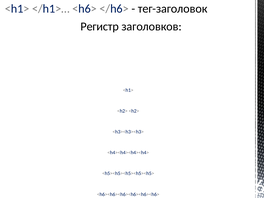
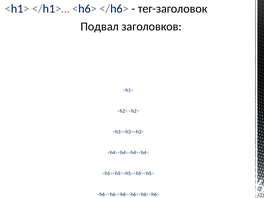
Регистр: Регистр -> Подвал (100, 27)
